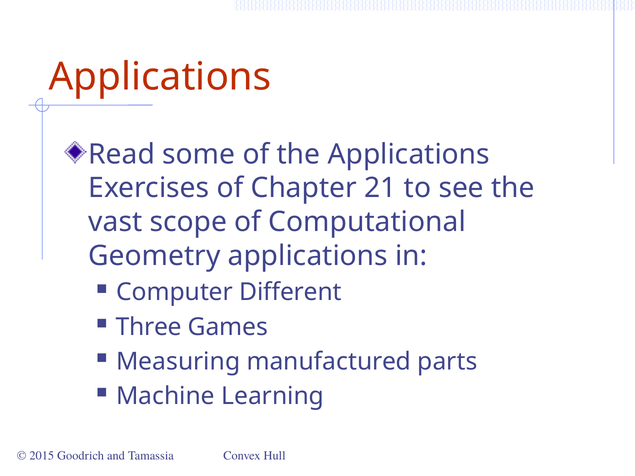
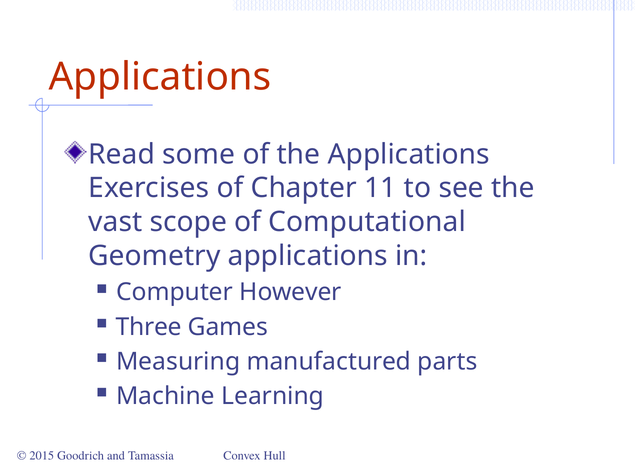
21: 21 -> 11 (380, 188)
Different: Different -> However (290, 292)
